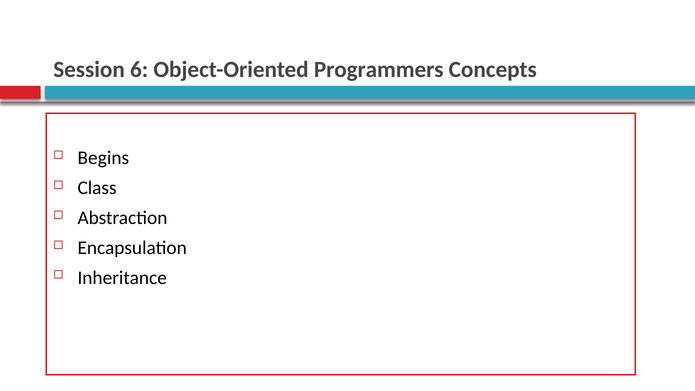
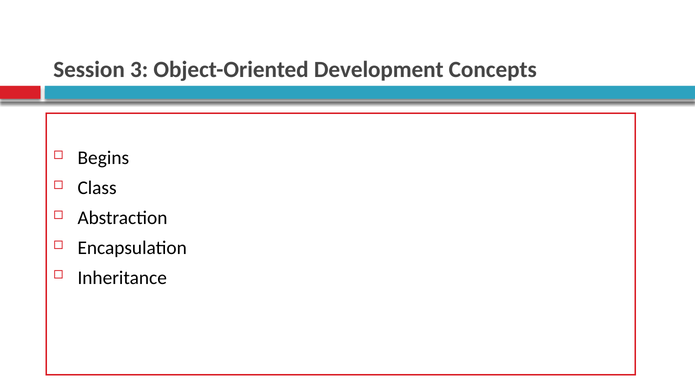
6: 6 -> 3 (139, 70)
Programmers: Programmers -> Development (379, 70)
